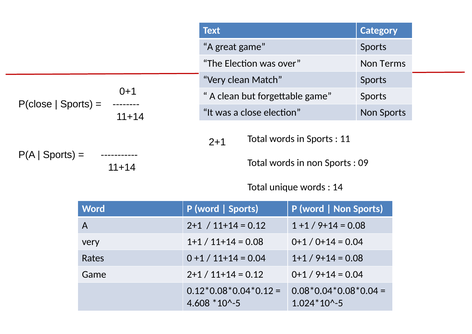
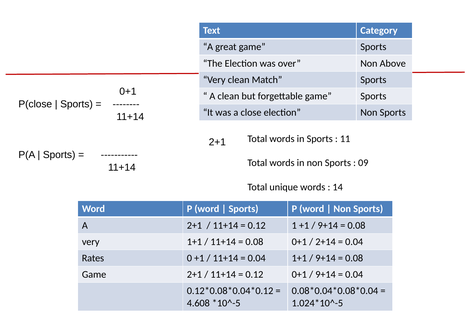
Terms: Terms -> Above (393, 63)
0+14: 0+14 -> 2+14 (326, 242)
